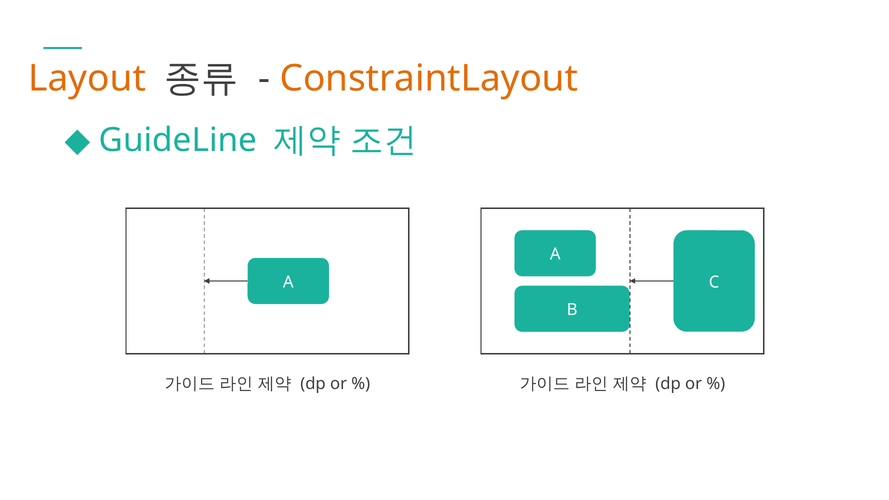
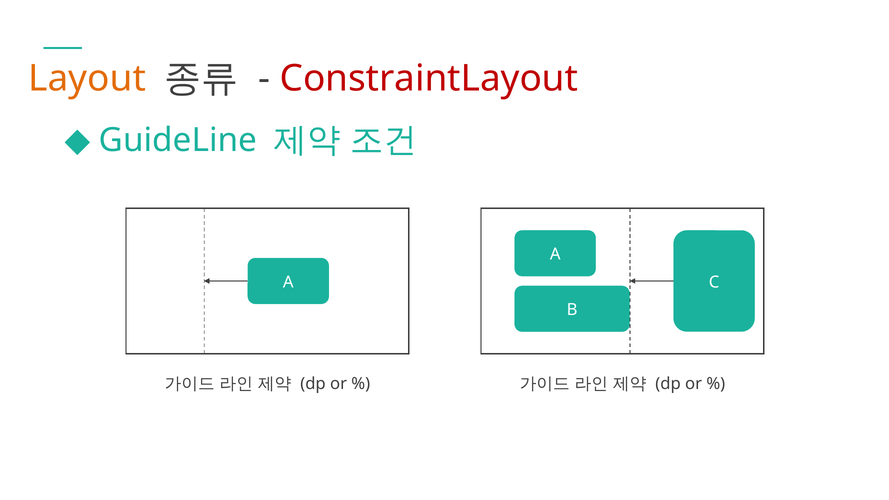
ConstraintLayout colour: orange -> red (429, 79)
